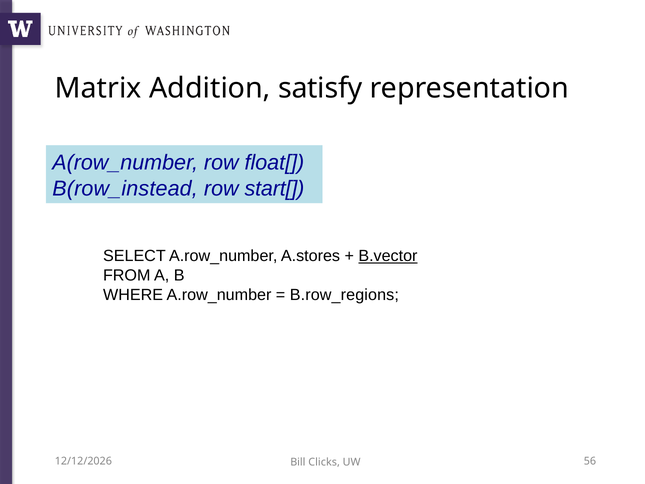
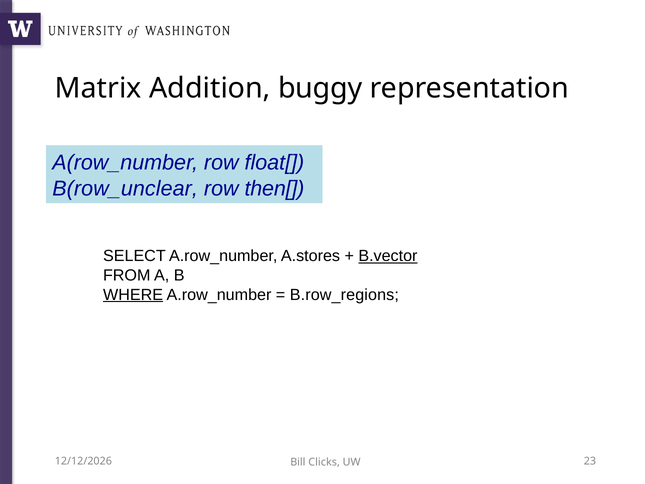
satisfy: satisfy -> buggy (320, 88)
B(row_instead: B(row_instead -> B(row_unclear (125, 188)
start[: start[ -> then[ (274, 188)
WHERE underline: none -> present (133, 295)
56: 56 -> 23 (590, 461)
